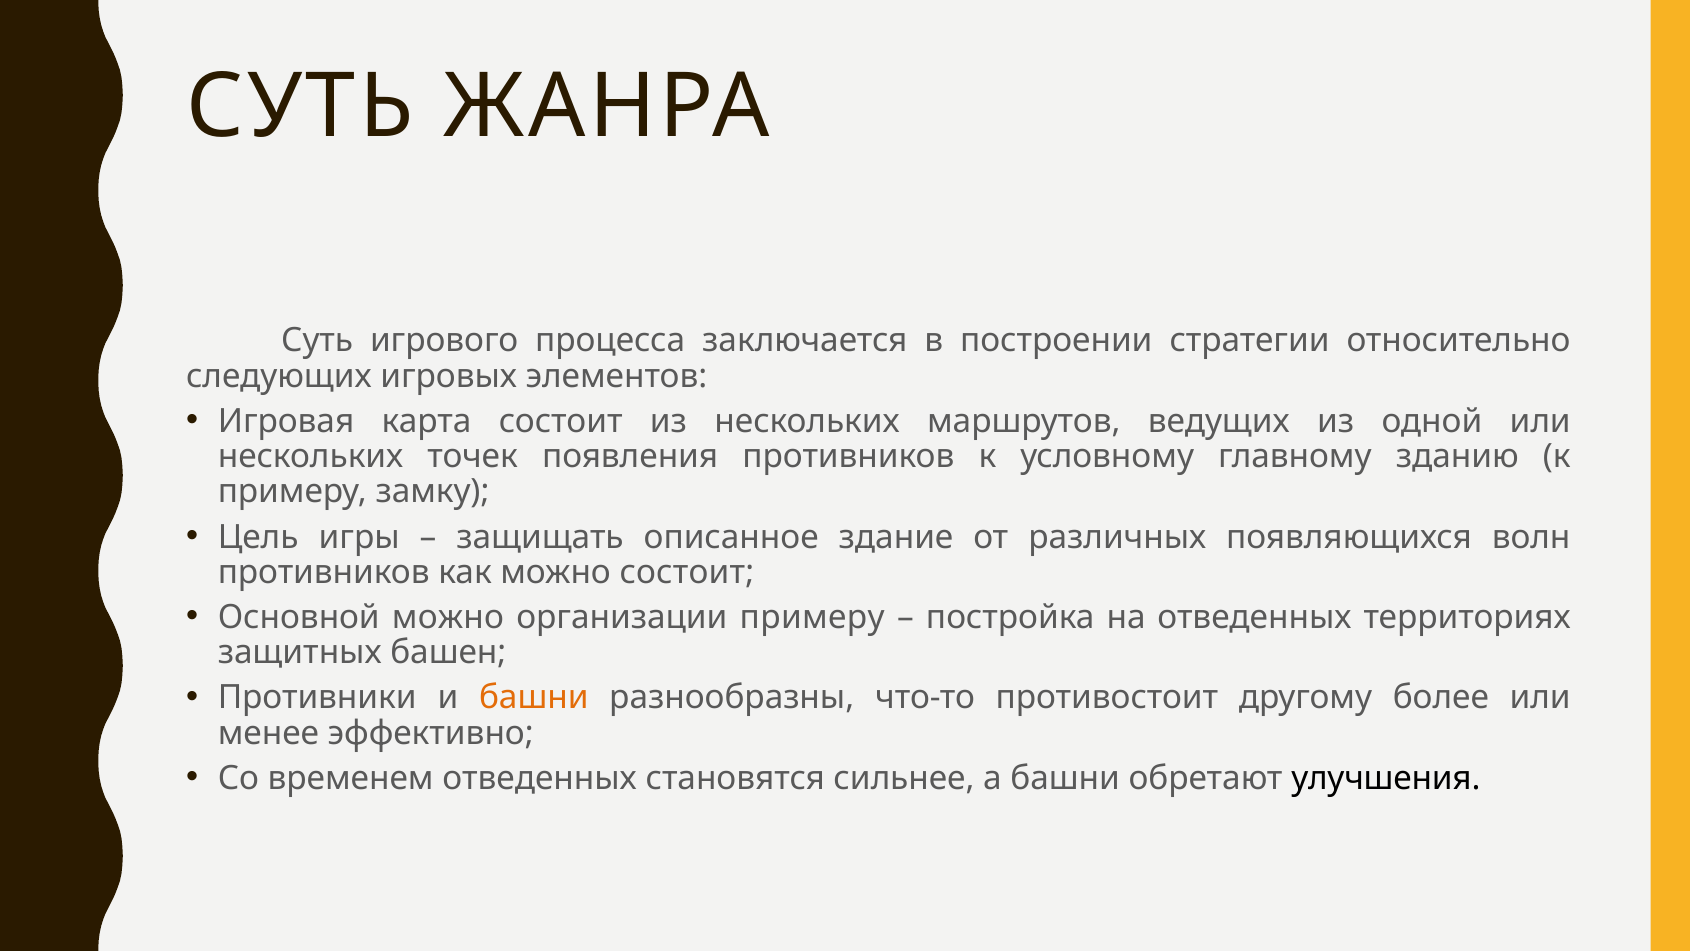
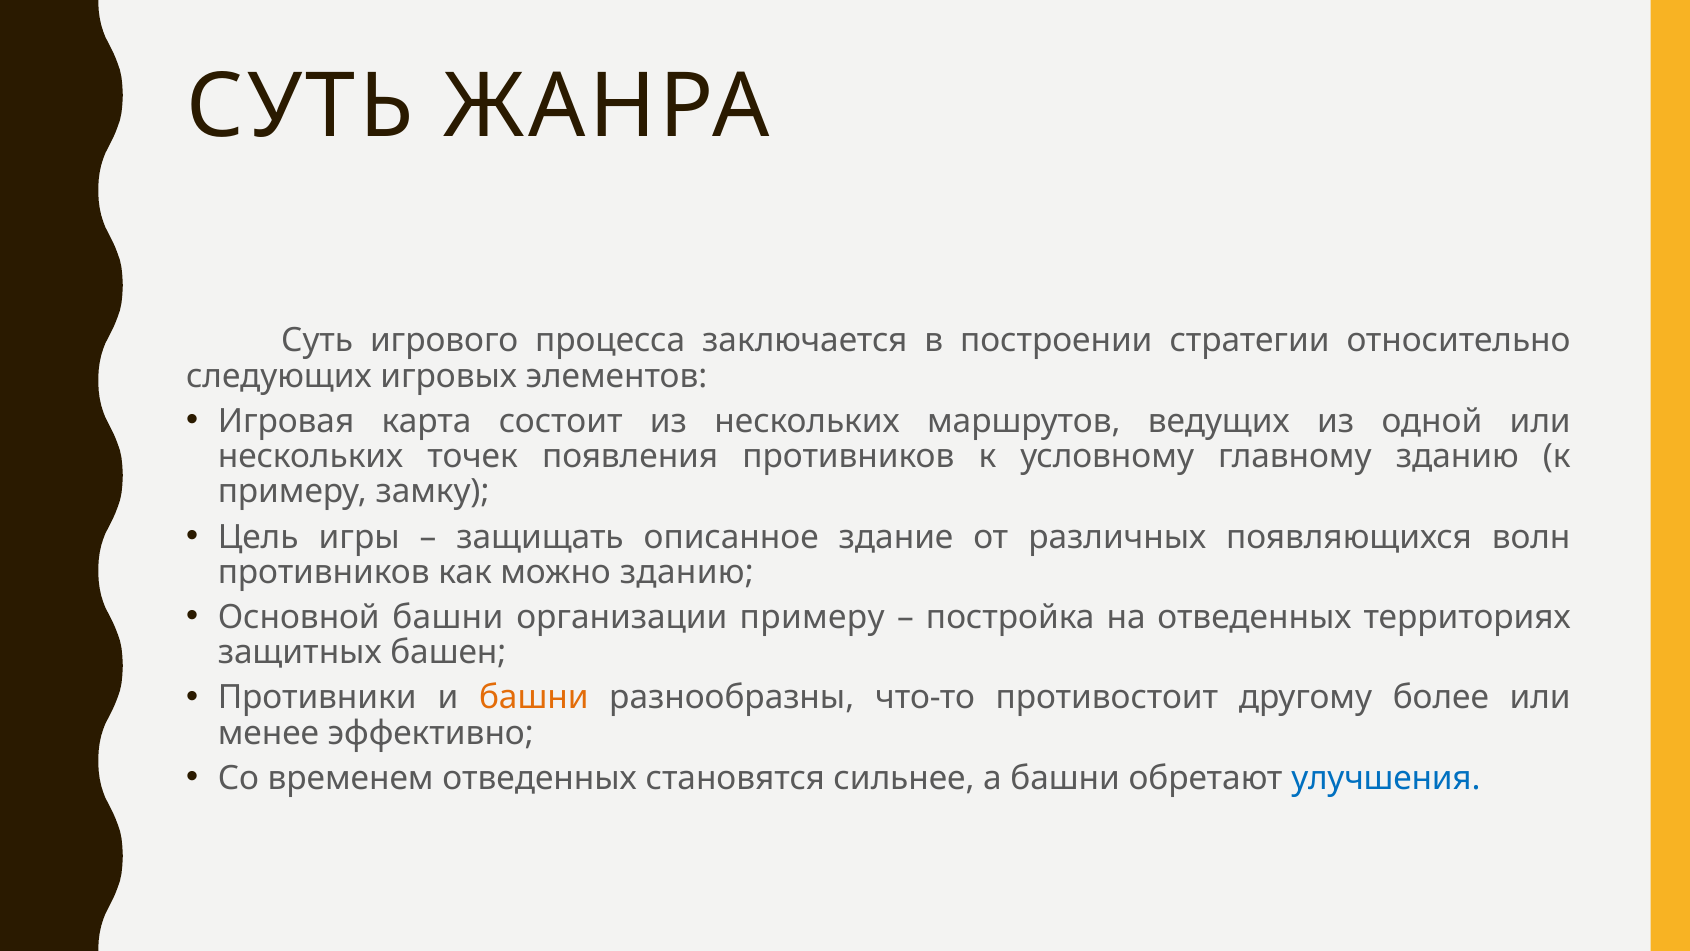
можно состоит: состоит -> зданию (687, 572)
Основной можно: можно -> башни (448, 617)
улучшения colour: black -> blue (1386, 778)
